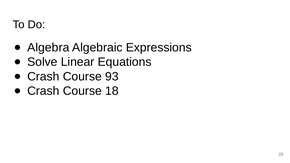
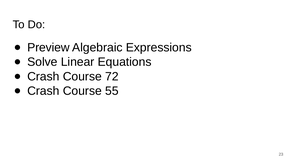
Algebra: Algebra -> Preview (48, 48)
93: 93 -> 72 (112, 77)
18: 18 -> 55 (112, 91)
